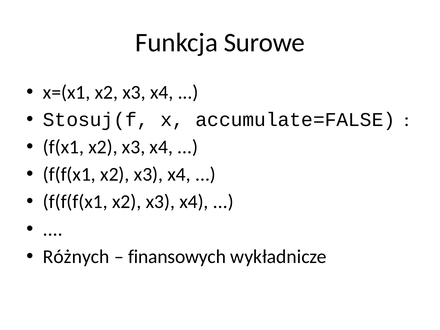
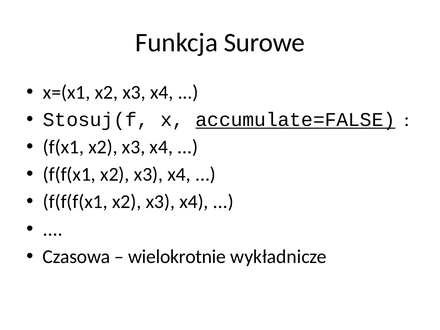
accumulate=FALSE underline: none -> present (295, 120)
Różnych: Różnych -> Czasowa (76, 257)
finansowych: finansowych -> wielokrotnie (177, 257)
